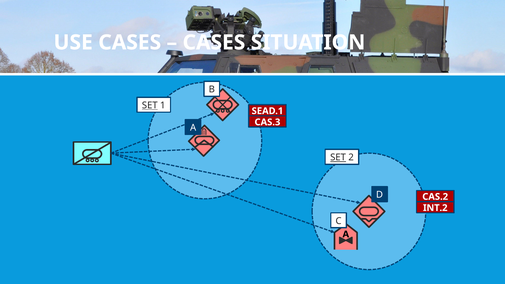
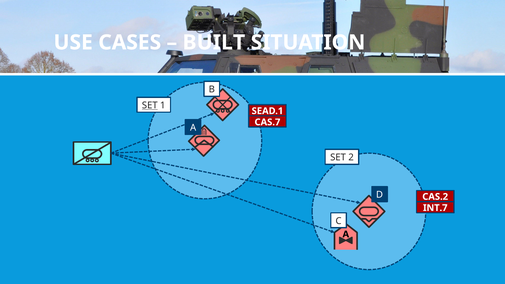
CASES: CASES -> BUILT (214, 42)
CAS.3: CAS.3 -> CAS.7 (267, 122)
SET underline: present -> none (338, 158)
INT.2: INT.2 -> INT.7 (435, 208)
